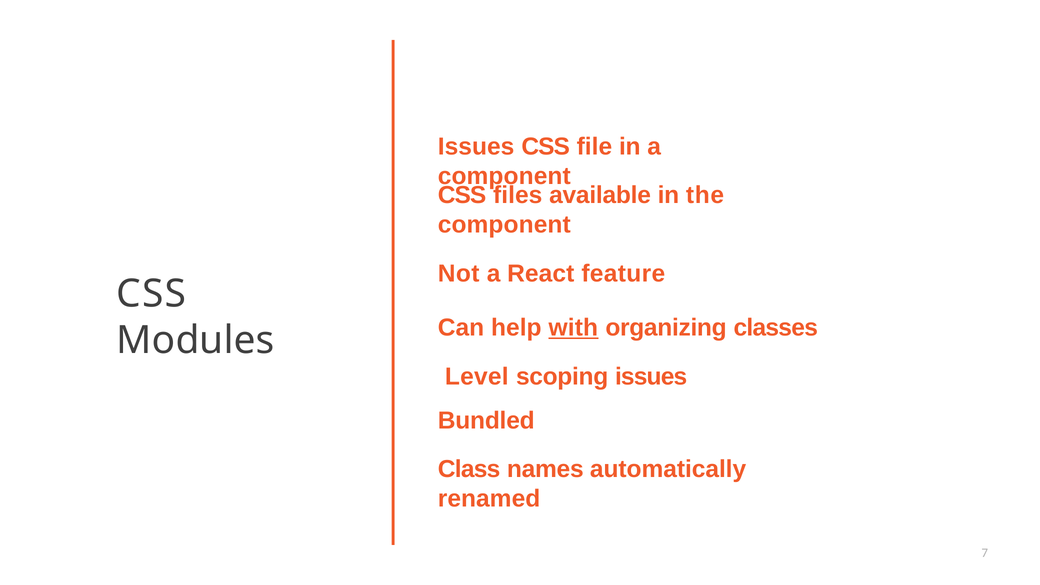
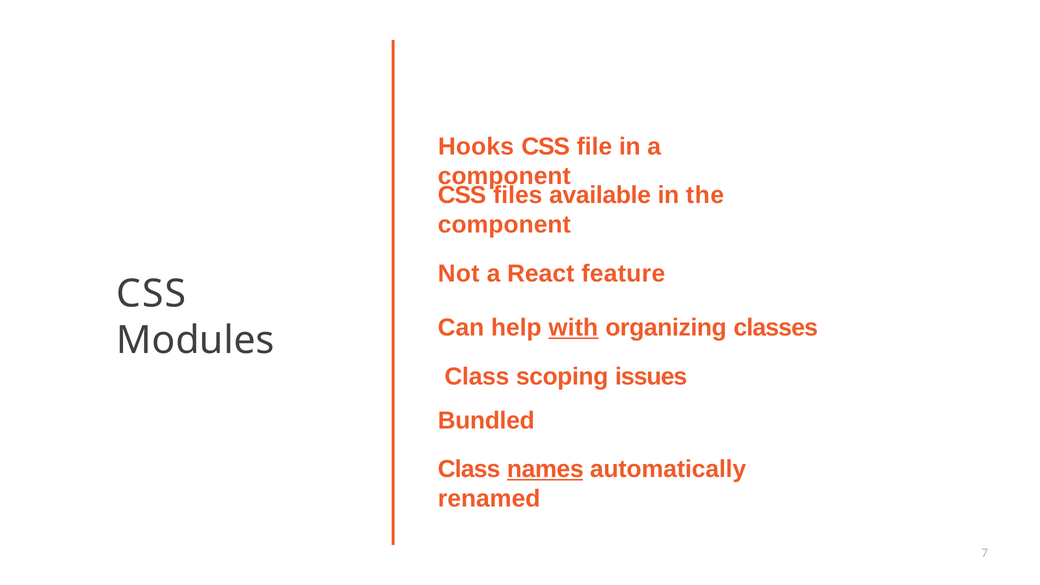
Issues: Issues -> Hooks (476, 147)
Level: Level -> Class (477, 377)
names underline: none -> present (545, 469)
